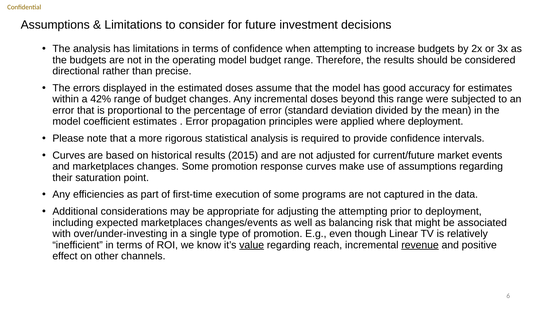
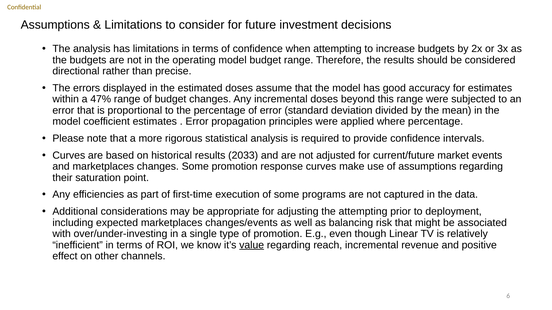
42%: 42% -> 47% (101, 99)
where deployment: deployment -> percentage (436, 122)
2015: 2015 -> 2033 (243, 156)
revenue underline: present -> none (420, 245)
